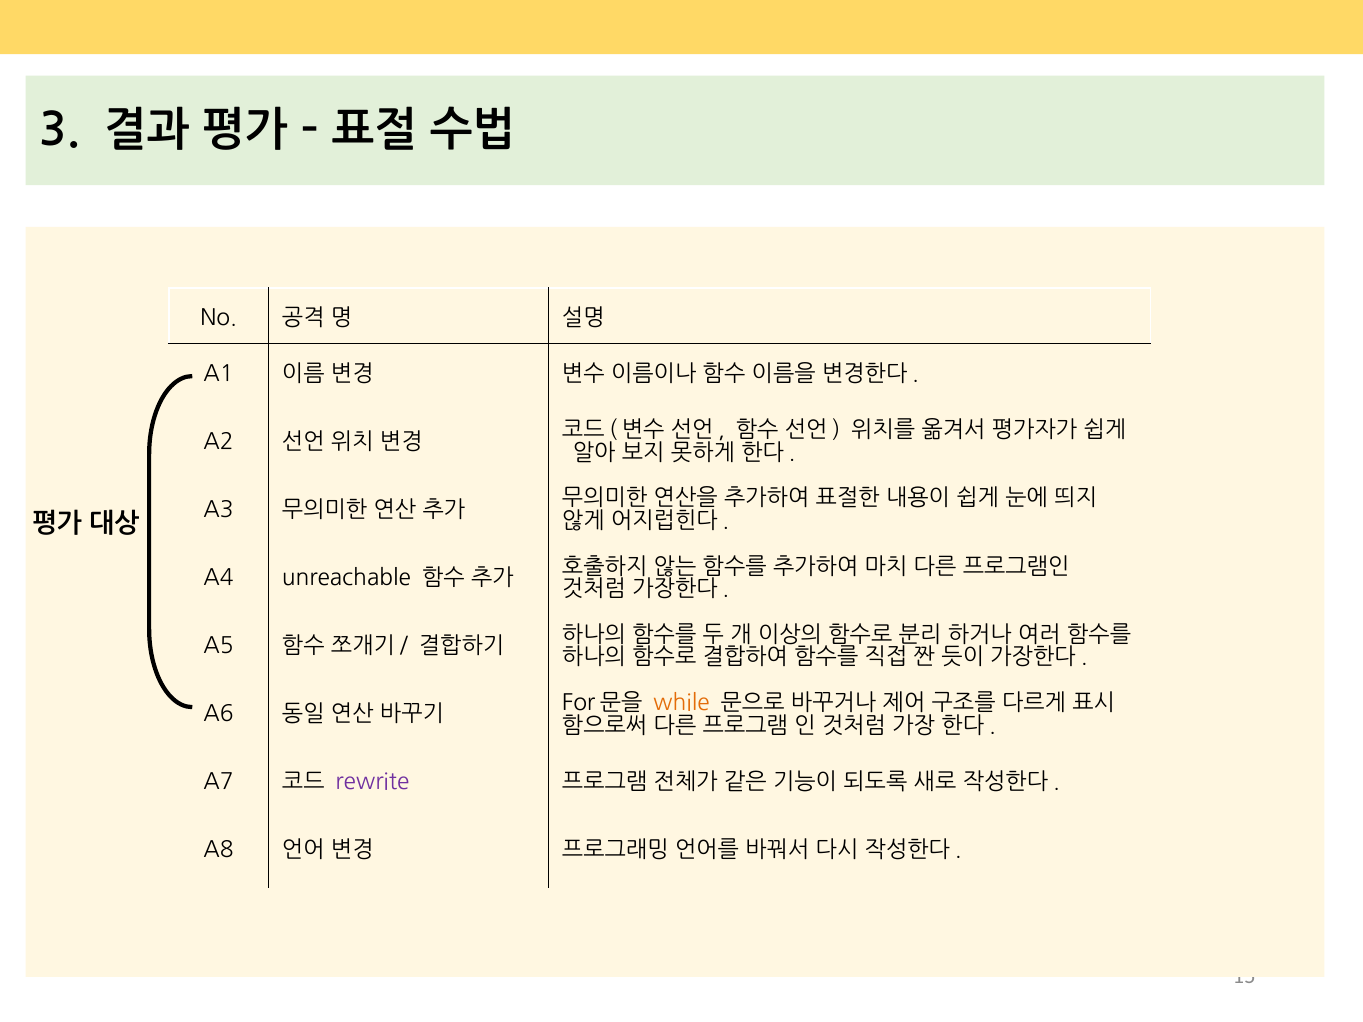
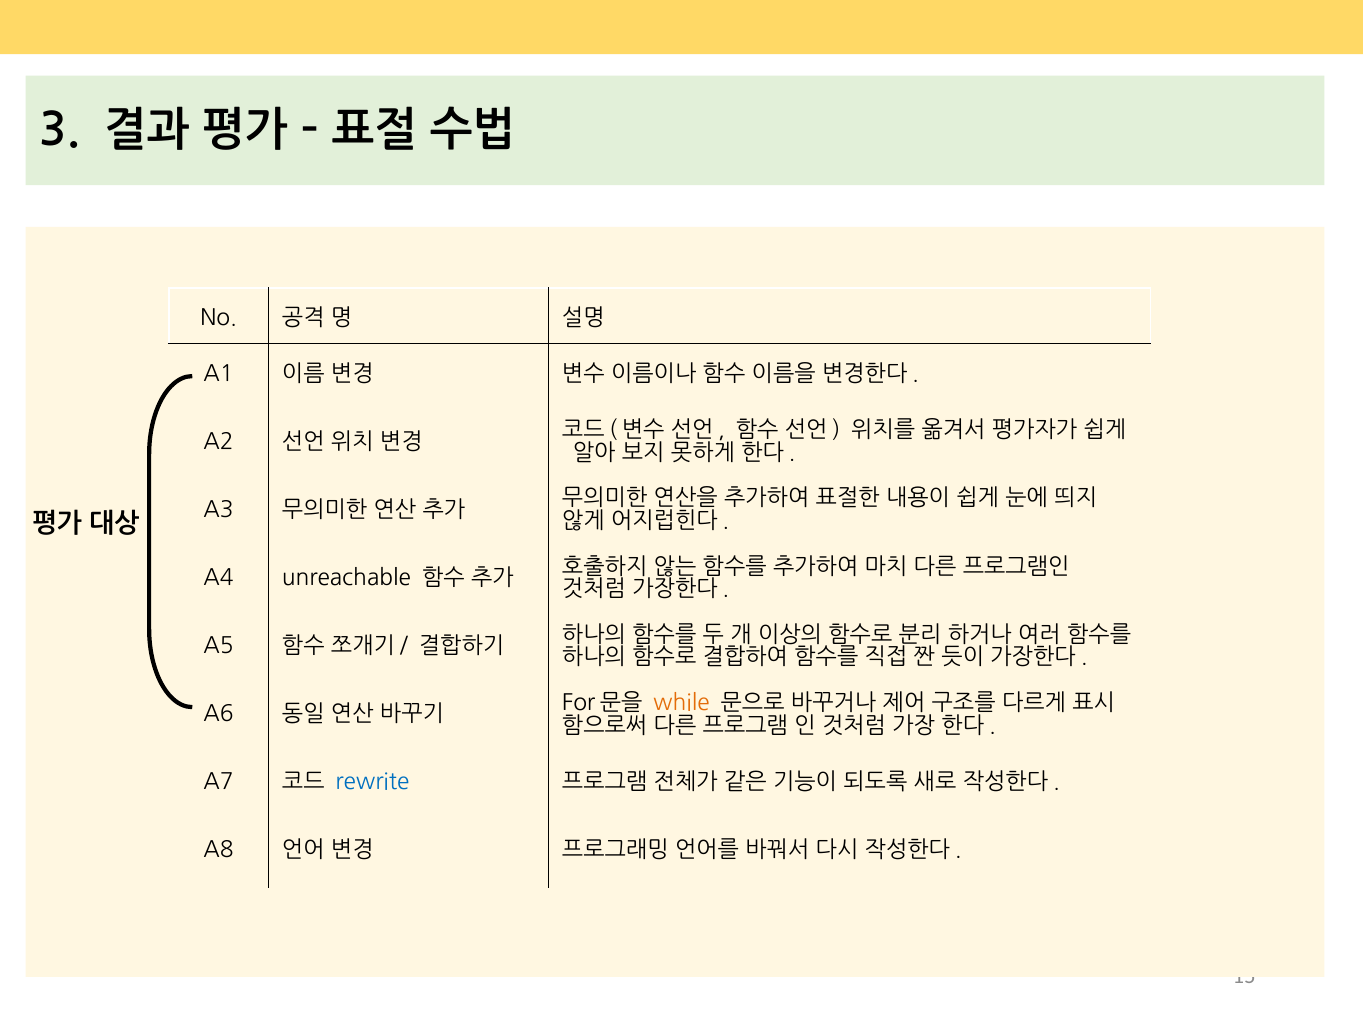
rewrite colour: purple -> blue (373, 783)
